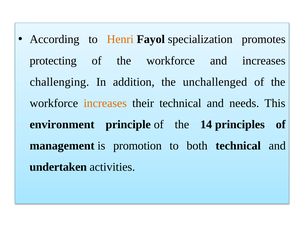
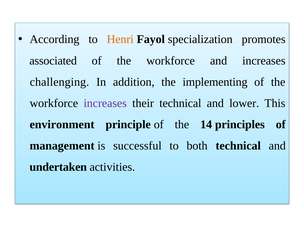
protecting: protecting -> associated (53, 61)
unchallenged: unchallenged -> implementing (215, 82)
increases colour: orange -> purple (105, 103)
needs: needs -> lower (244, 103)
promotion: promotion -> successful (137, 146)
